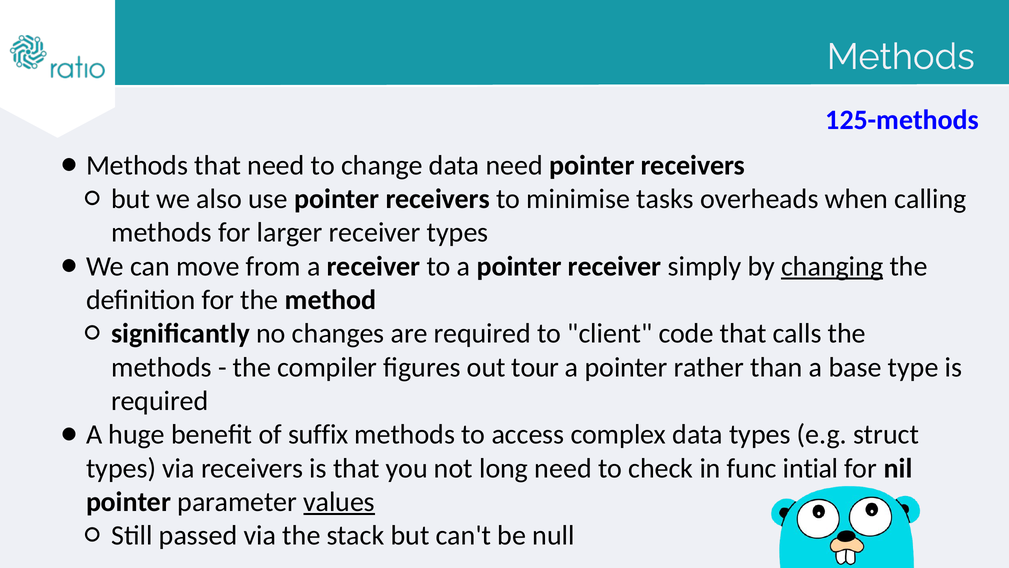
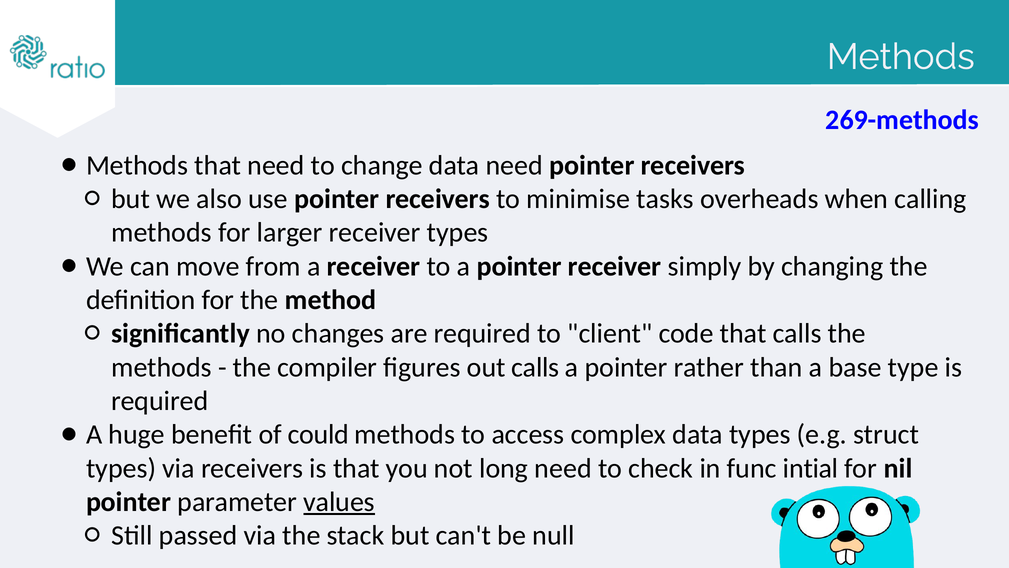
125-methods: 125-methods -> 269-methods (902, 120)
changing underline: present -> none (832, 266)
out tour: tour -> calls (535, 367)
suffix: suffix -> could (318, 434)
